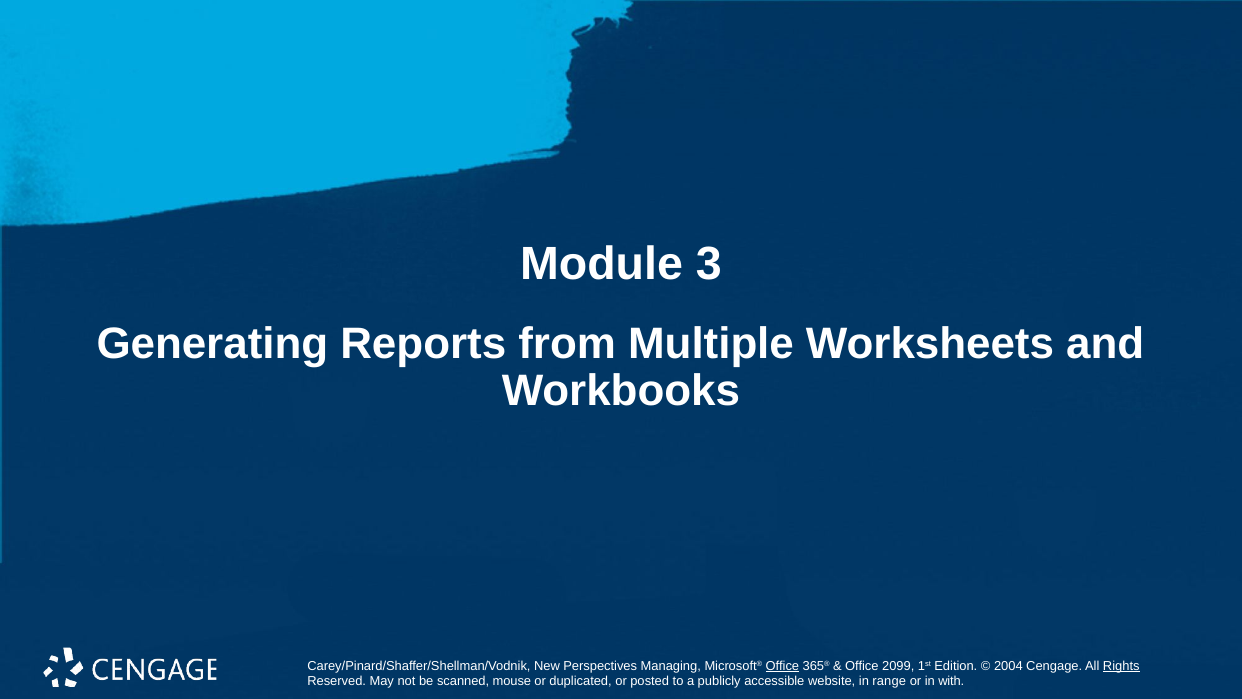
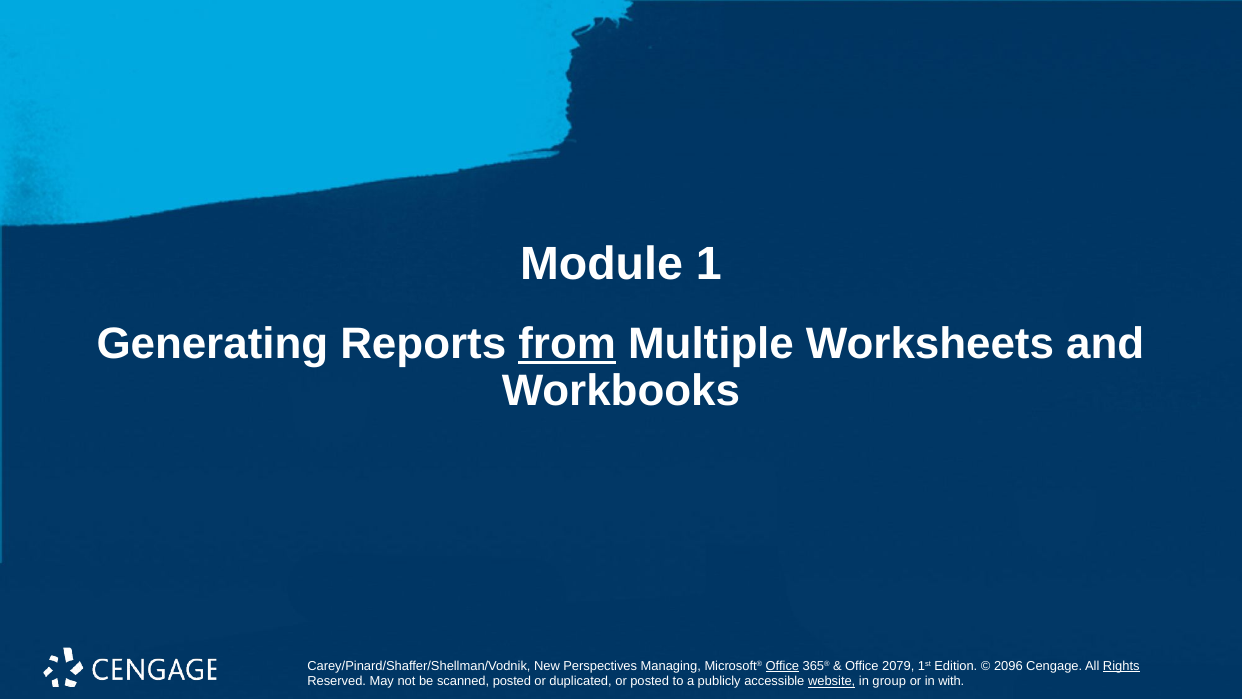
3: 3 -> 1 (709, 264)
from underline: none -> present (567, 344)
2099: 2099 -> 2079 (898, 666)
2004: 2004 -> 2096 (1008, 666)
scanned mouse: mouse -> posted (512, 681)
website underline: none -> present (832, 681)
range: range -> group (889, 681)
